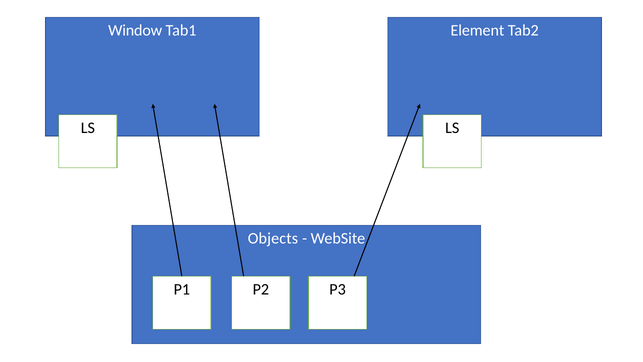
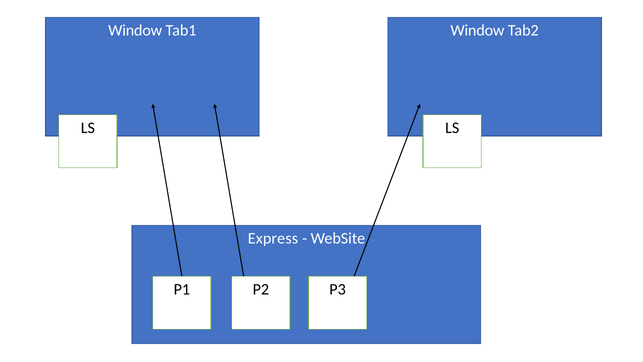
Tab1 Element: Element -> Window (477, 31)
Objects: Objects -> Express (273, 238)
